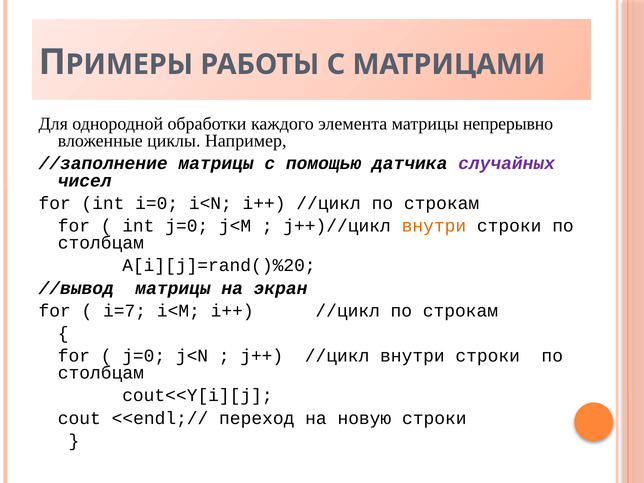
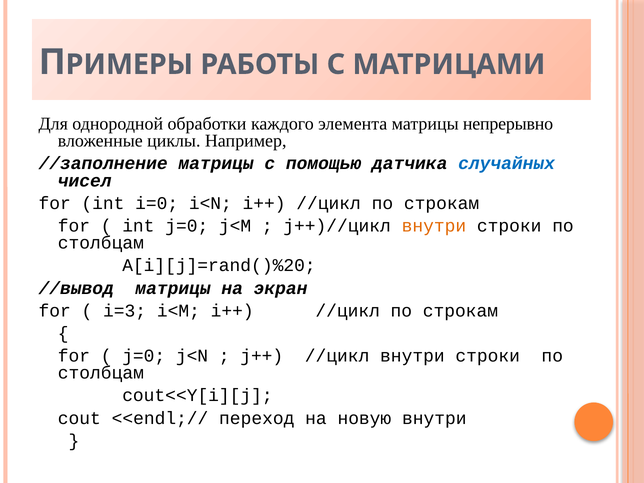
случайных colour: purple -> blue (507, 163)
i=7: i=7 -> i=3 (125, 311)
новую строки: строки -> внутри (434, 418)
